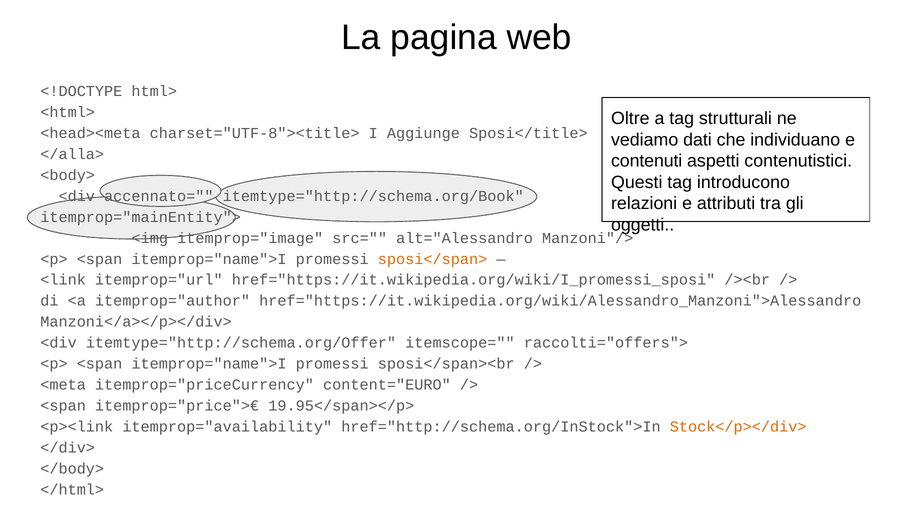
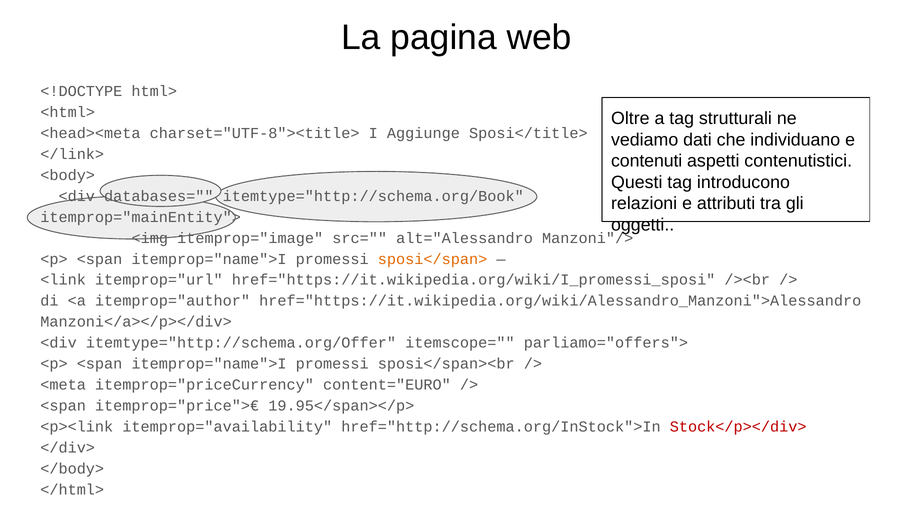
</alla>: </alla> -> </link> (72, 154)
accennato=: accennato= -> databases= (159, 196)
raccolti="offers">: raccolti="offers"> -> parliamo="offers"> (606, 343)
Stock</p></div> colour: orange -> red (738, 427)
